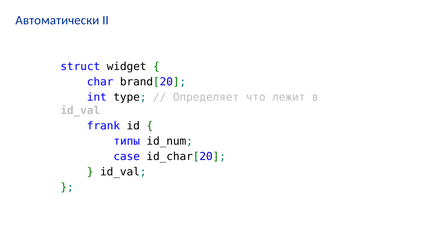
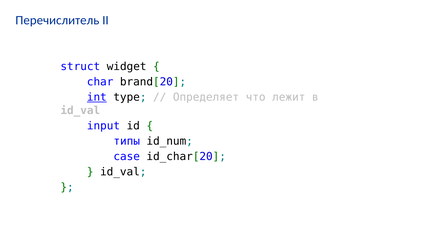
Автоматически: Автоматически -> Перечислитель (57, 20)
int underline: none -> present (97, 98)
frank: frank -> input (103, 126)
